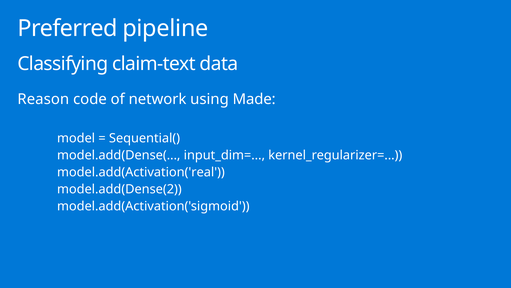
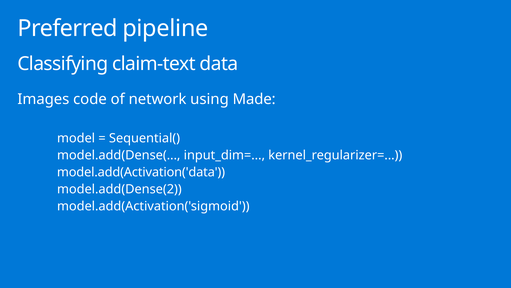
Reason: Reason -> Images (43, 99)
model.add(Activation('real: model.add(Activation('real -> model.add(Activation('data (141, 172)
